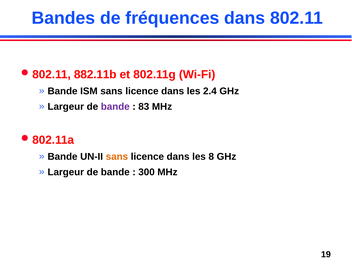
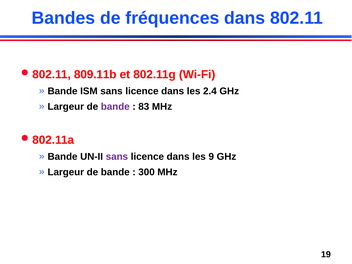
882.11b: 882.11b -> 809.11b (95, 75)
sans colour: orange -> purple (117, 157)
8: 8 -> 9 (211, 157)
